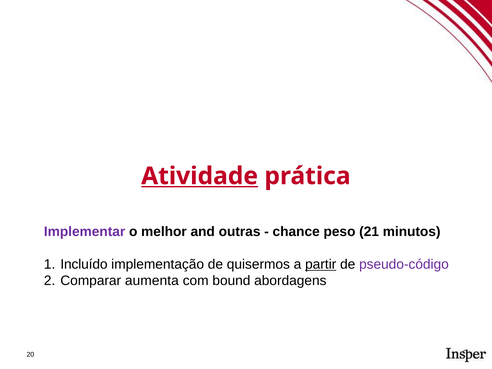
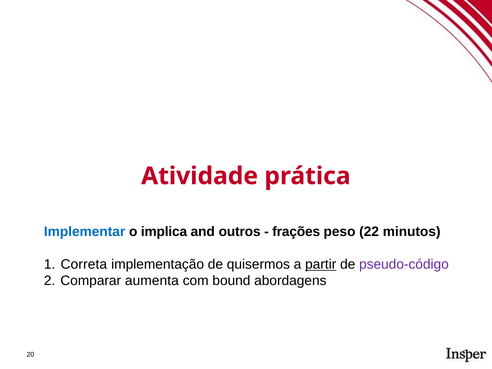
Atividade underline: present -> none (200, 176)
Implementar colour: purple -> blue (85, 232)
melhor: melhor -> implica (164, 232)
outras: outras -> outros (240, 232)
chance: chance -> frações (296, 232)
21: 21 -> 22 (369, 232)
Incluído: Incluído -> Correta (84, 264)
